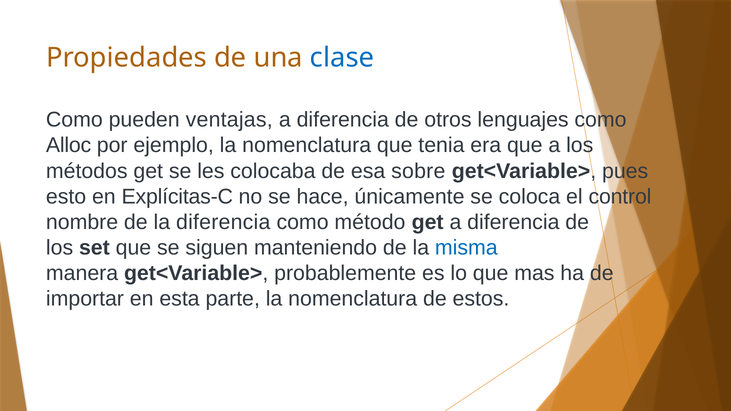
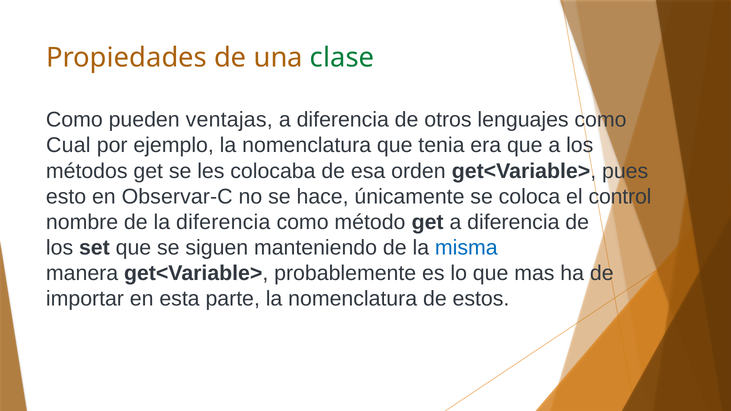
clase colour: blue -> green (342, 58)
Alloc: Alloc -> Cual (68, 145)
sobre: sobre -> orden (418, 171)
Explícitas-C: Explícitas-C -> Observar-C (177, 197)
